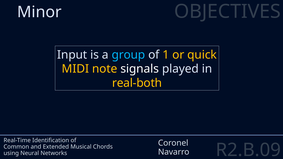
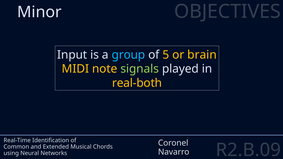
1: 1 -> 5 (166, 55)
quick: quick -> brain (202, 55)
signals colour: white -> light green (140, 69)
